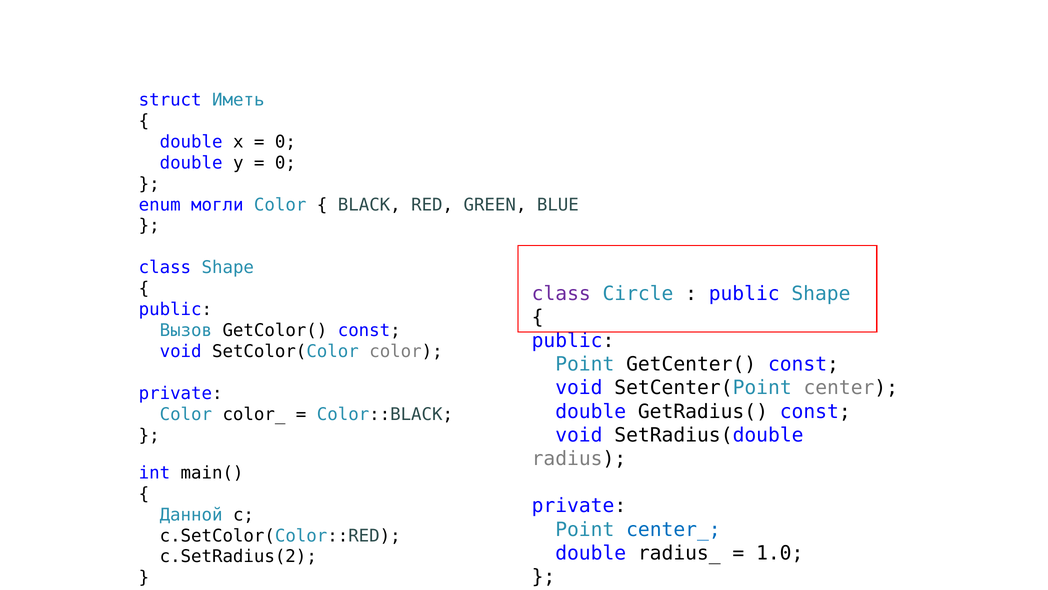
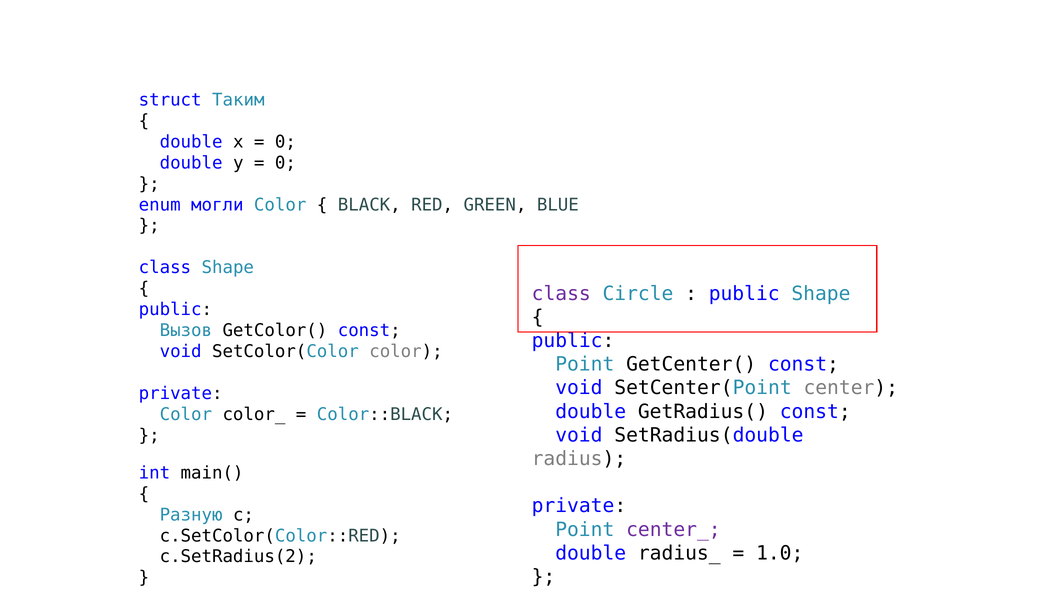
Иметь: Иметь -> Таким (238, 100)
Данной: Данной -> Разную (191, 514)
center_ colour: blue -> purple (673, 529)
